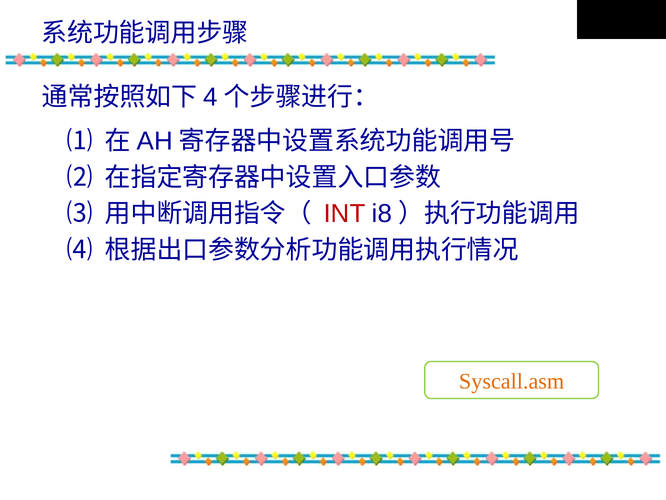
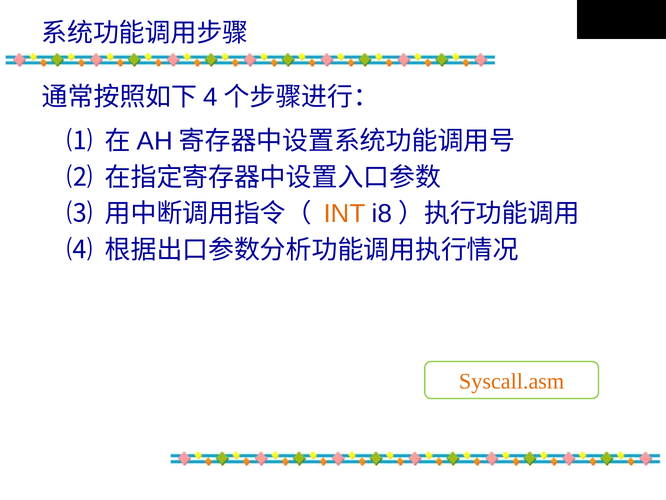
INT colour: red -> orange (344, 214)
